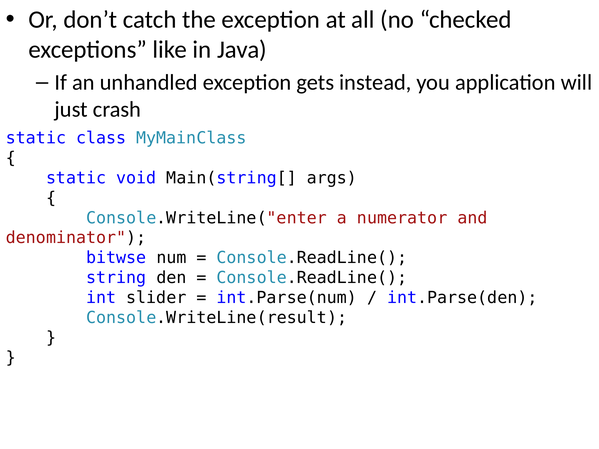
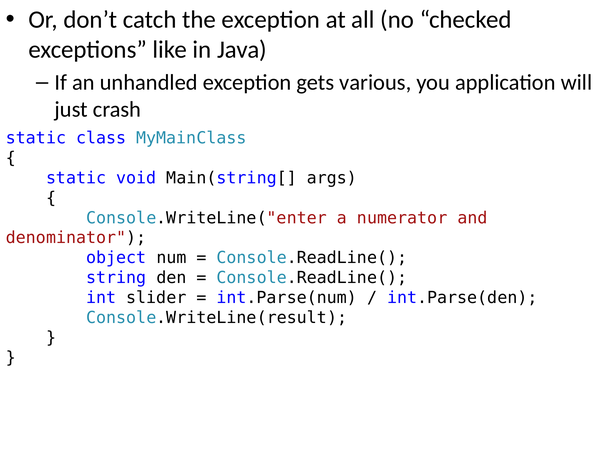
instead: instead -> various (375, 83)
bitwse: bitwse -> object (116, 258)
